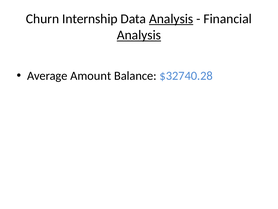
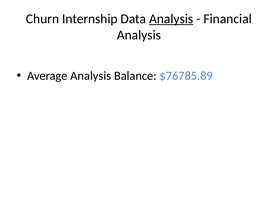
Analysis underline: present -> none (139, 35)
Average Amount: Amount -> Analysis (91, 76)
$32740.28: $32740.28 -> $76785.89 (186, 76)
